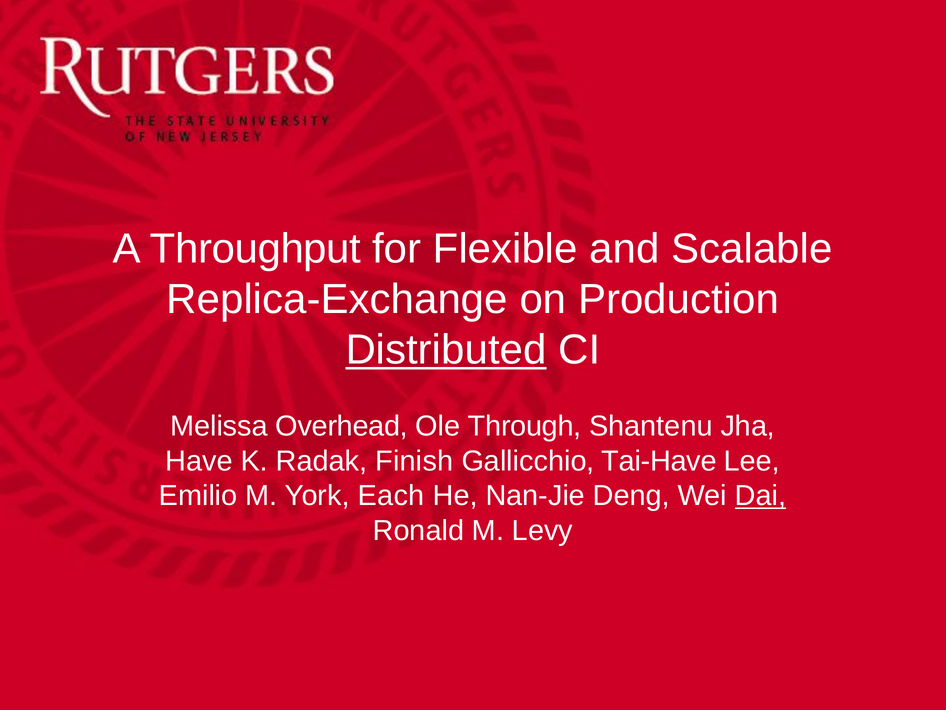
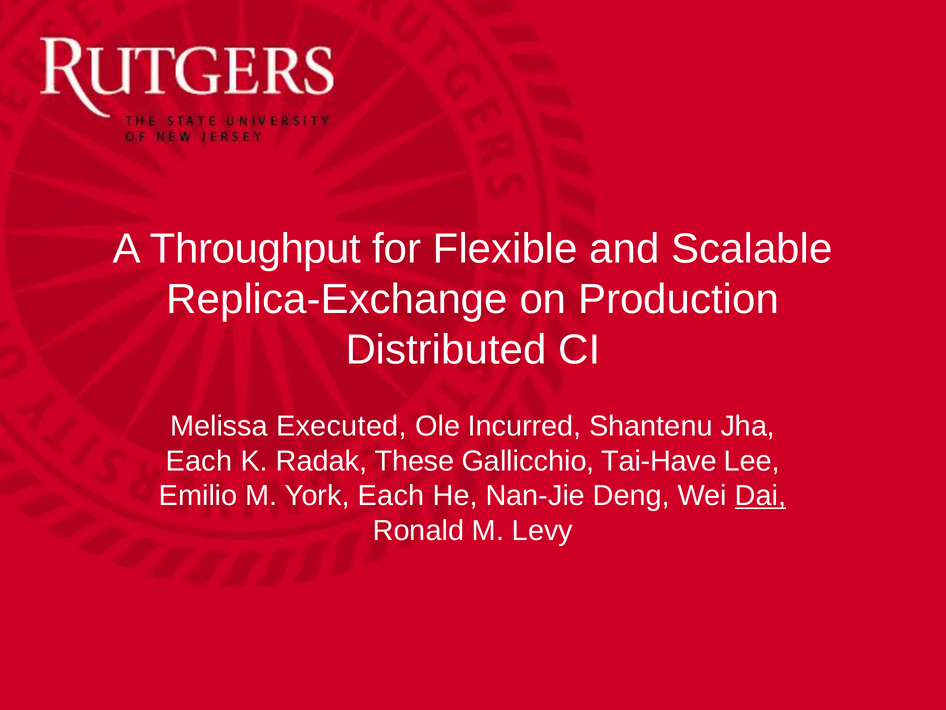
Distributed underline: present -> none (446, 350)
Overhead: Overhead -> Executed (341, 426)
Through: Through -> Incurred (525, 426)
Have: Have -> Each (199, 461)
Finish: Finish -> These (415, 461)
